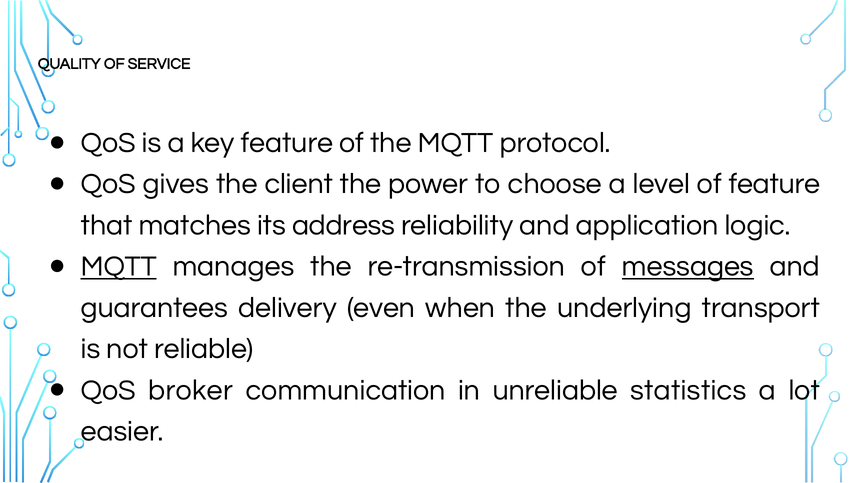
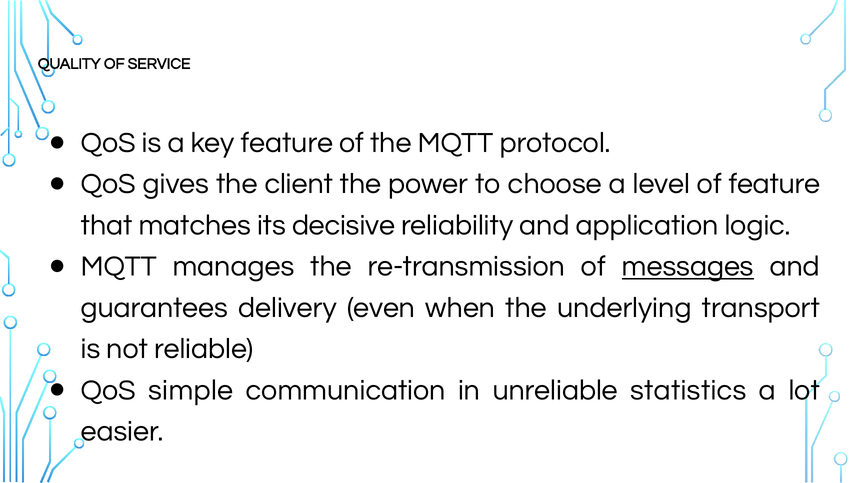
address: address -> decisive (344, 225)
MQTT underline: present -> none (119, 266)
broker: broker -> simple (191, 390)
